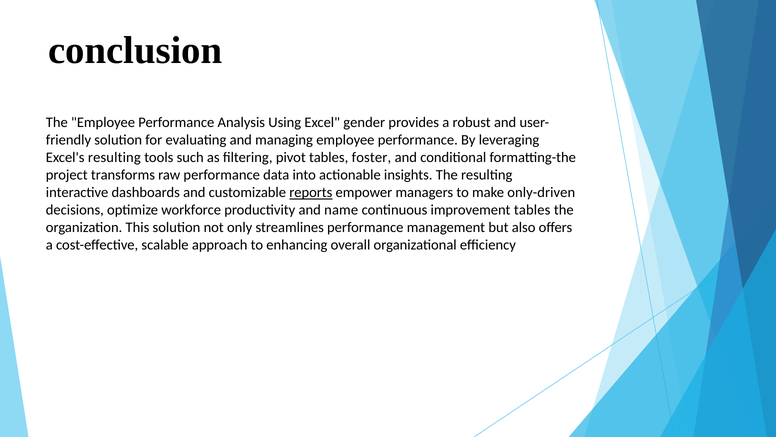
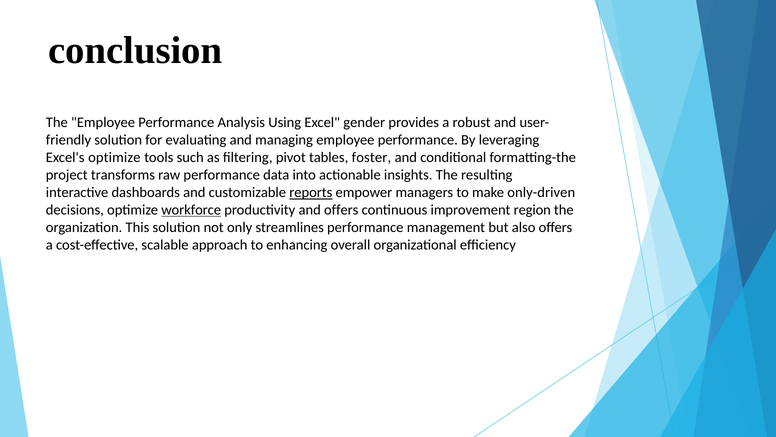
Excel's resulting: resulting -> optimize (114, 157)
workforce underline: none -> present (191, 210)
and name: name -> offers (341, 210)
improvement tables: tables -> region (532, 210)
